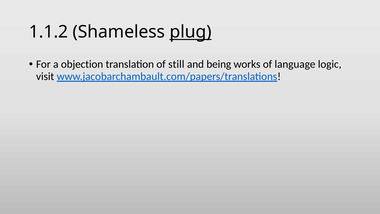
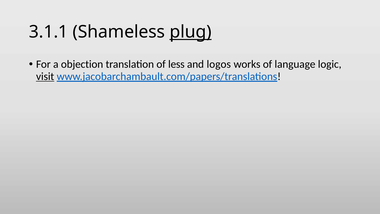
1.1.2: 1.1.2 -> 3.1.1 (49, 32)
still: still -> less (176, 64)
being: being -> logos (219, 64)
visit underline: none -> present (45, 76)
